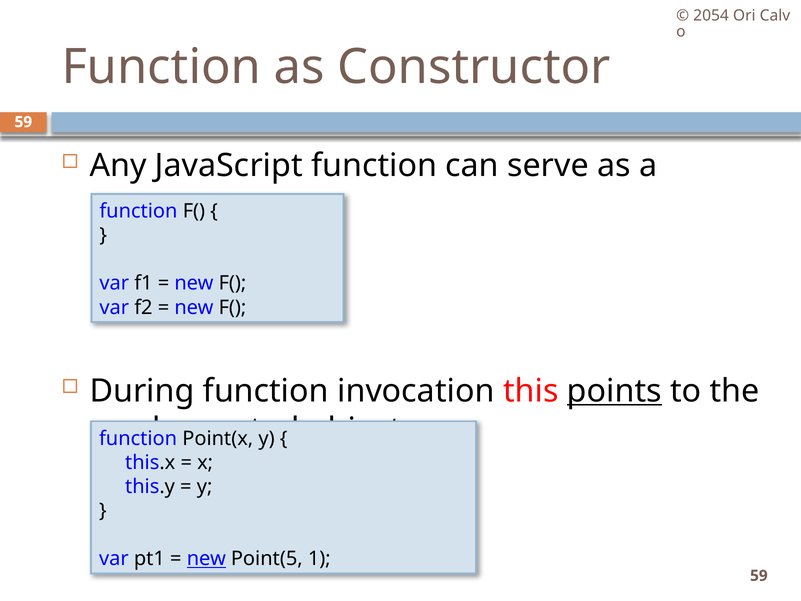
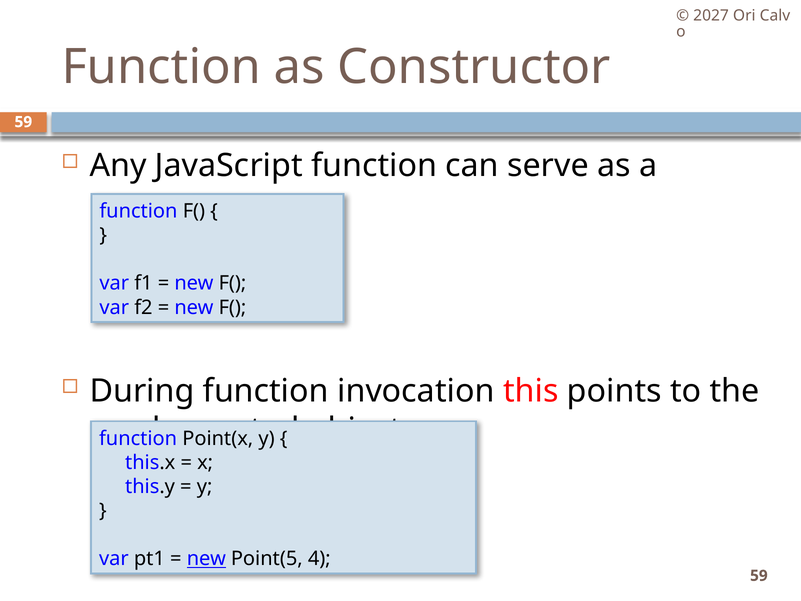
2054: 2054 -> 2027 (711, 16)
points underline: present -> none (614, 391)
1: 1 -> 4 (319, 559)
